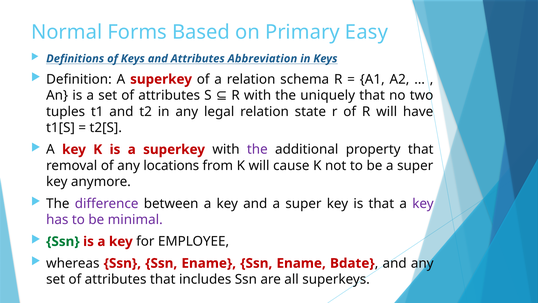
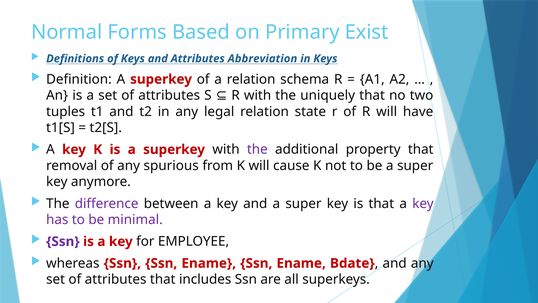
Easy: Easy -> Exist (367, 32)
locations: locations -> spurious (171, 165)
Ssn colour: green -> purple (63, 241)
